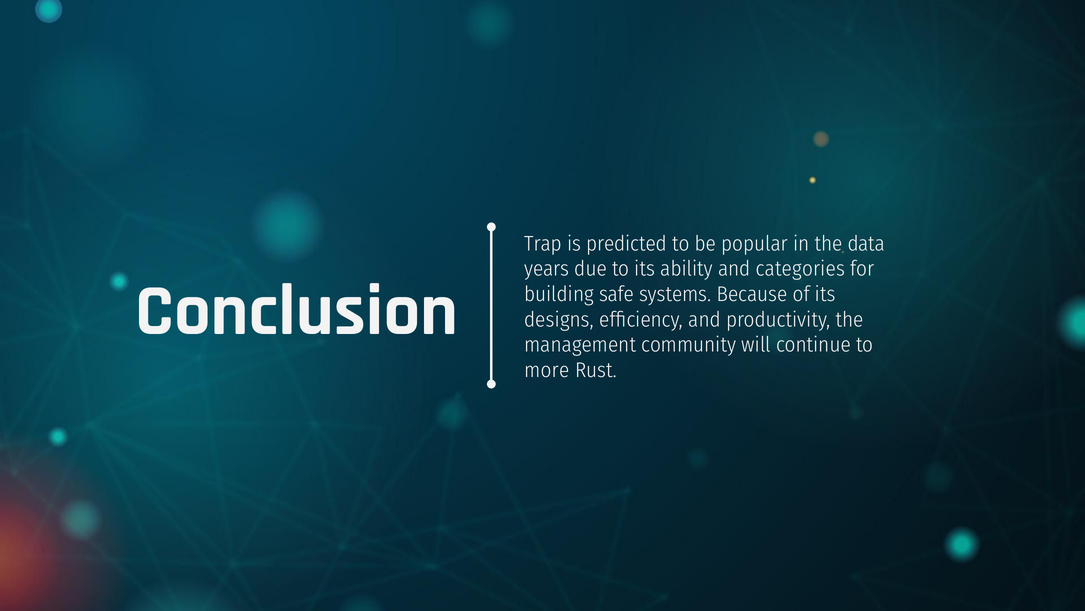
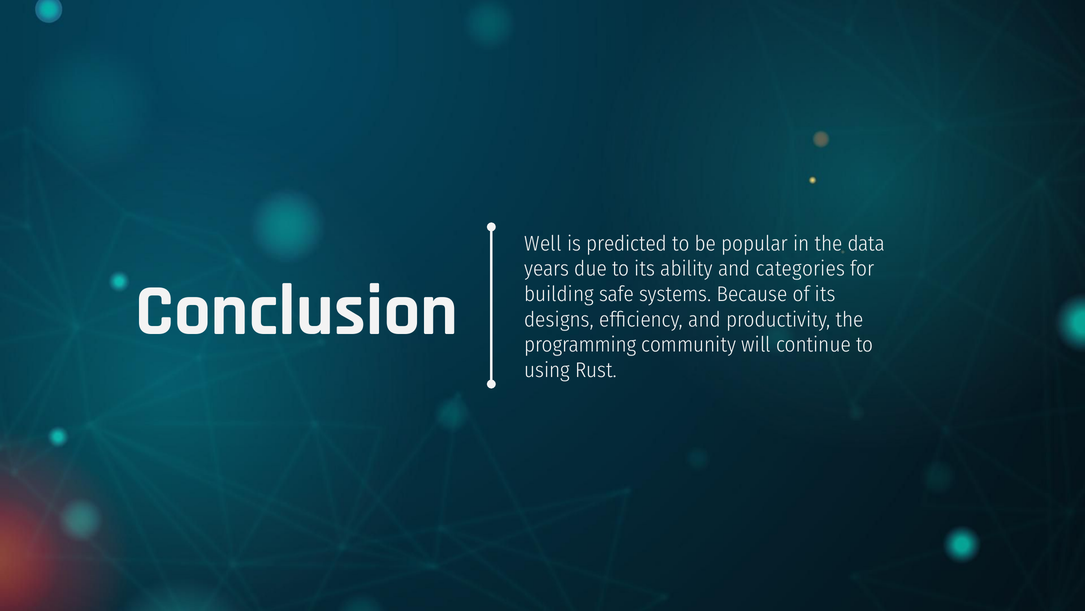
Trap: Trap -> Well (543, 243)
management: management -> programming (580, 345)
more: more -> using (547, 370)
